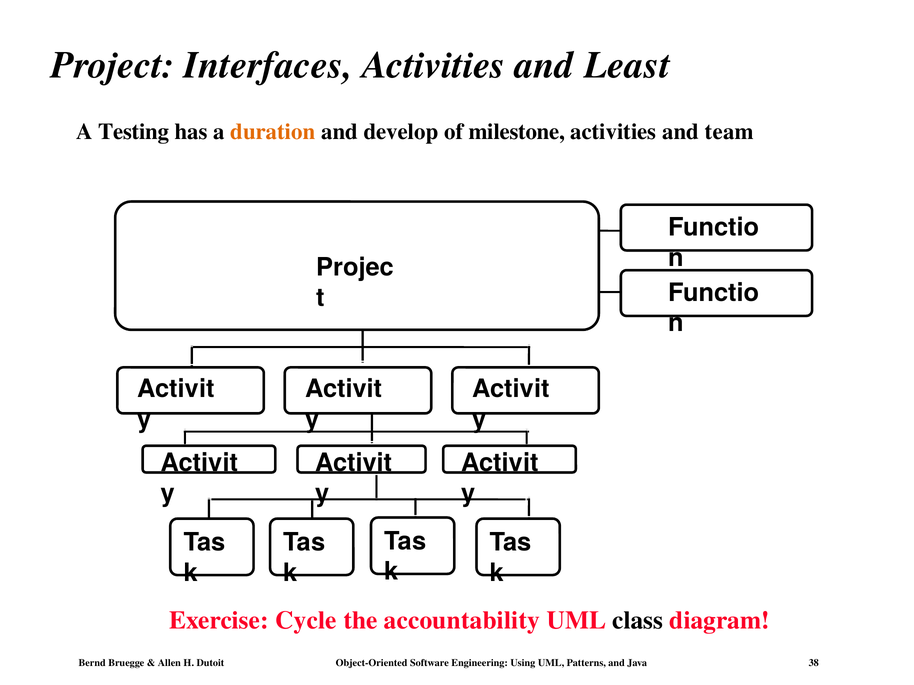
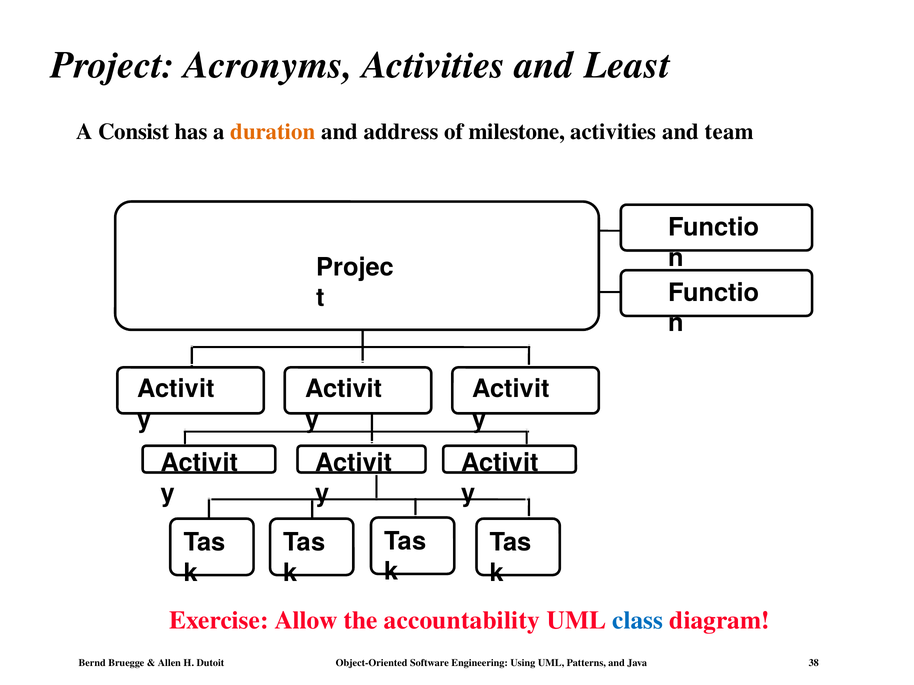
Interfaces: Interfaces -> Acronyms (268, 65)
Testing: Testing -> Consist (134, 132)
develop: develop -> address (401, 132)
Cycle: Cycle -> Allow (306, 621)
class colour: black -> blue (638, 621)
